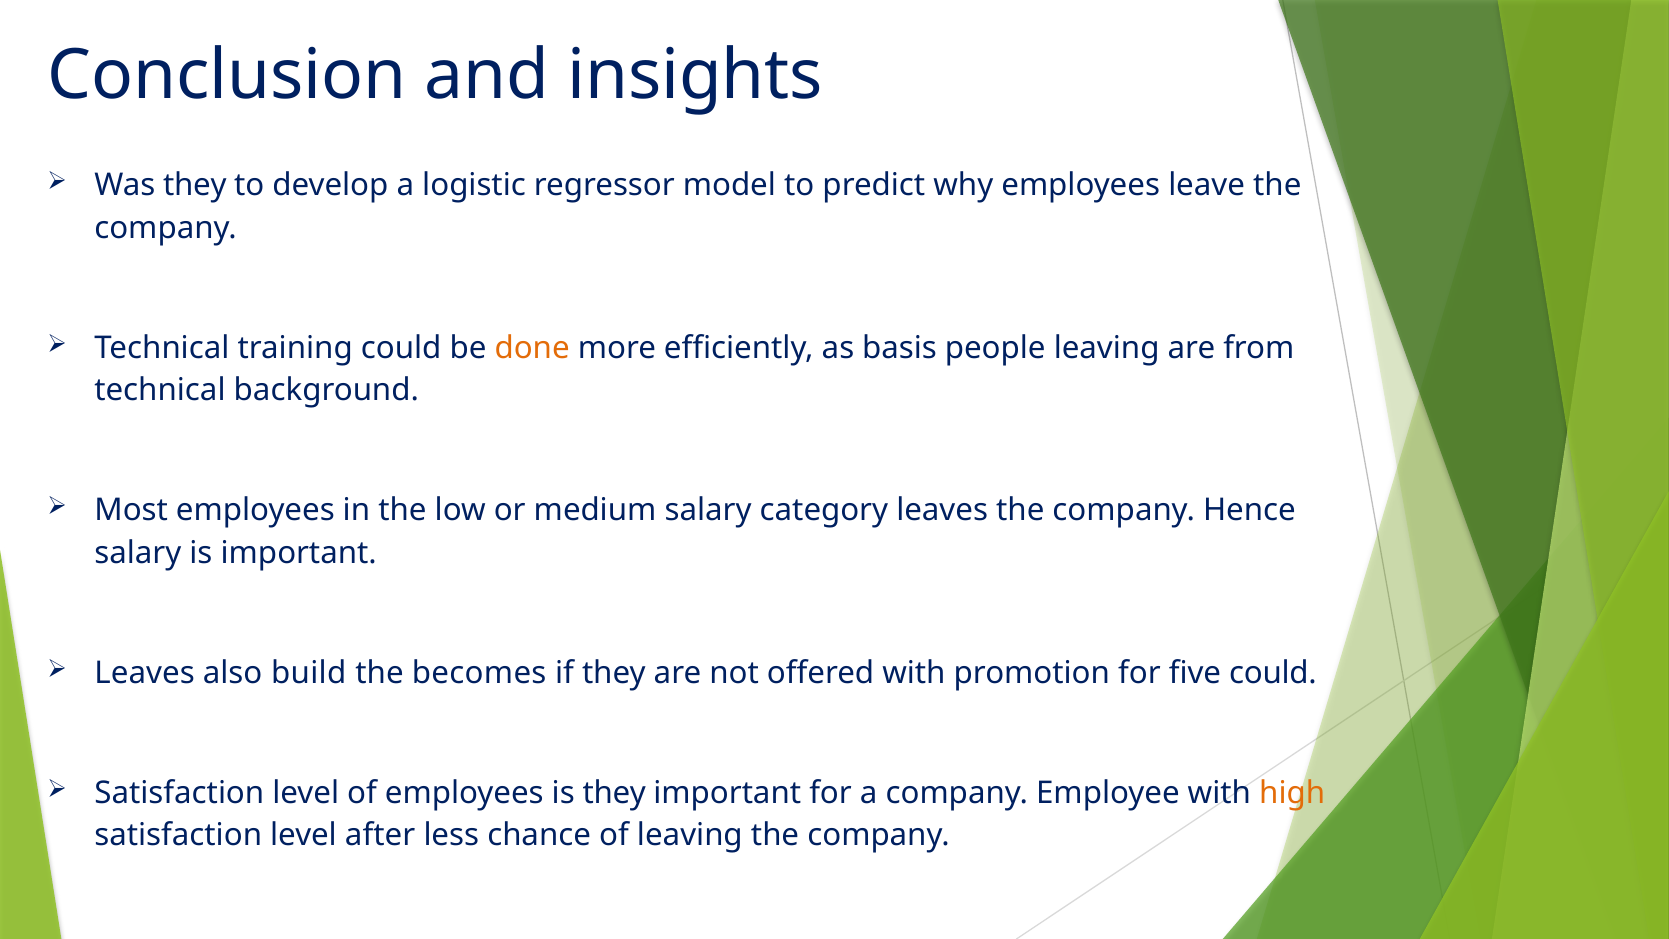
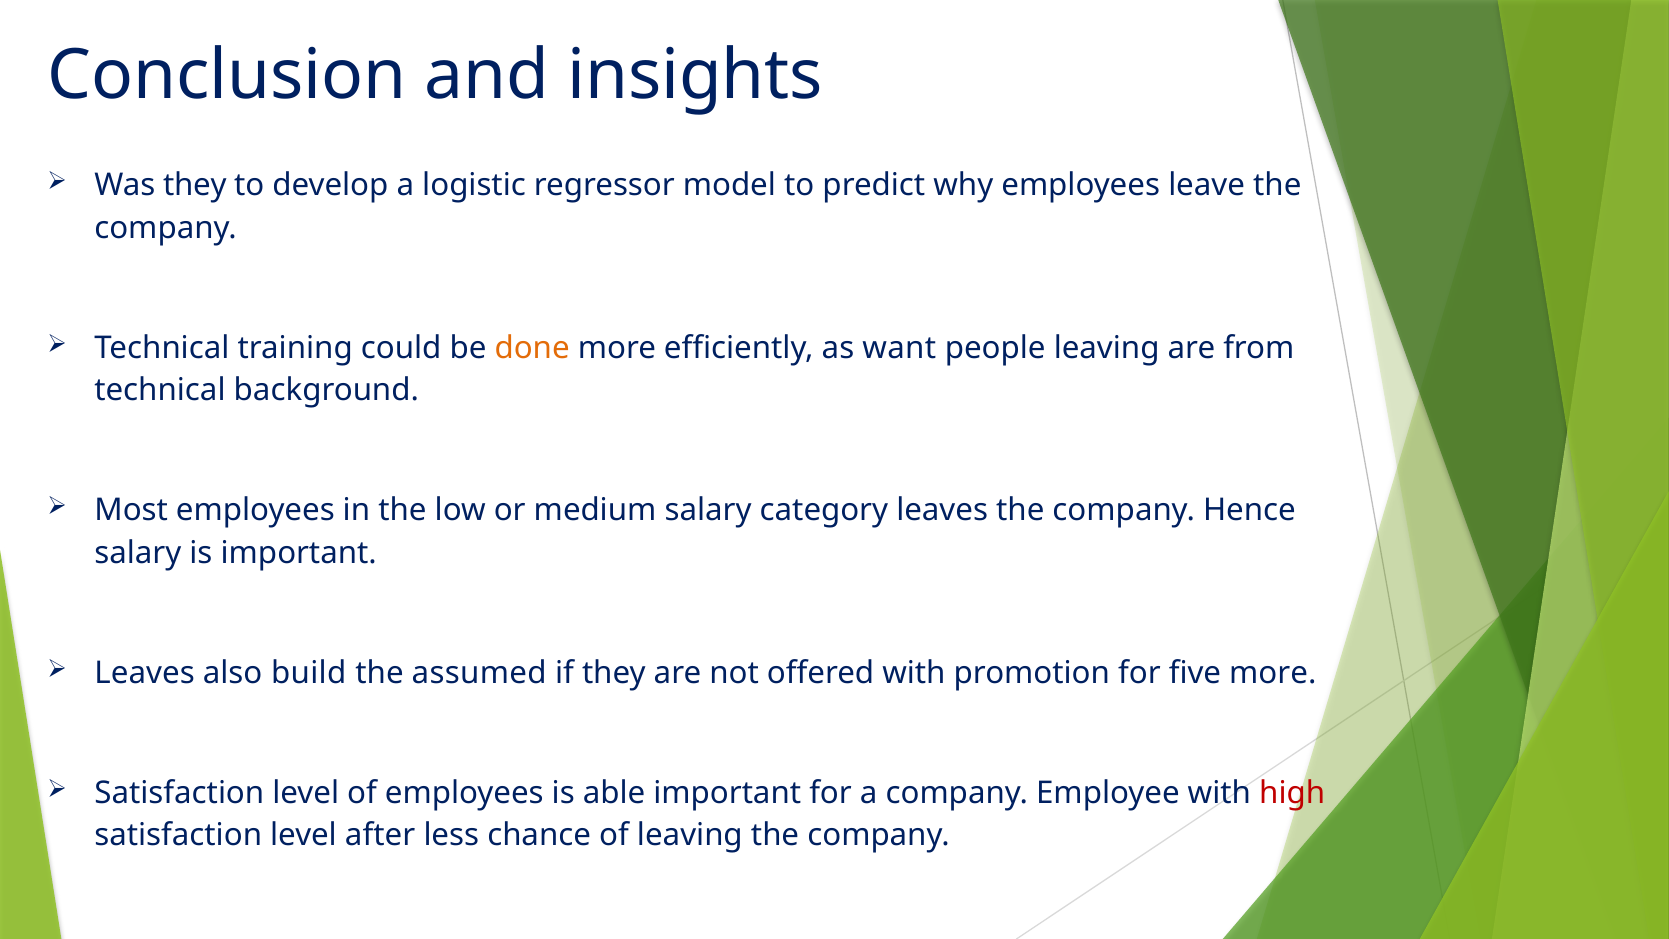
basis: basis -> want (899, 348)
becomes: becomes -> assumed (479, 673)
five could: could -> more (1273, 673)
is they: they -> able (614, 793)
high colour: orange -> red (1292, 793)
